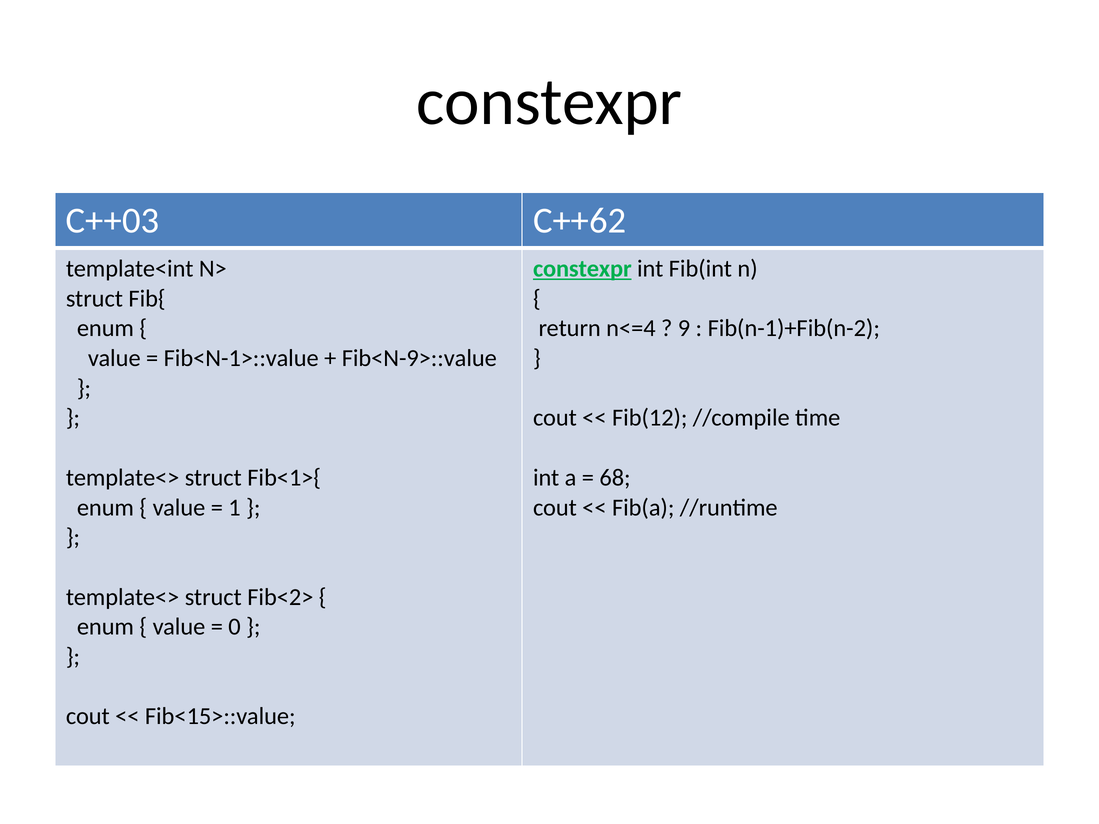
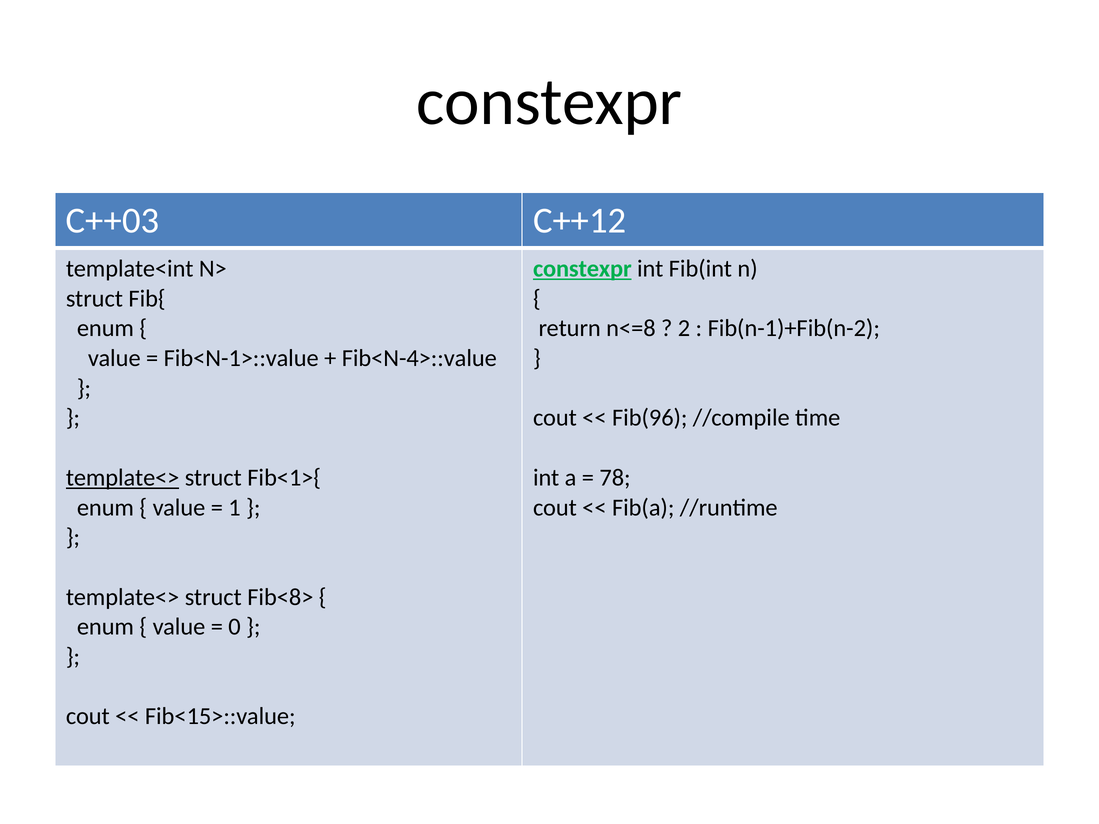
C++62: C++62 -> C++12 (580, 221)
n<=4: n<=4 -> n<=8 (631, 328)
9: 9 -> 2 (684, 328)
Fib<N-9>::value: Fib<N-9>::value -> Fib<N-4>::value (419, 358)
Fib(12: Fib(12 -> Fib(96 (650, 418)
template<> underline: none -> present (123, 478)
68: 68 -> 78 (615, 478)
Fib<2>: Fib<2> -> Fib<8> (280, 597)
